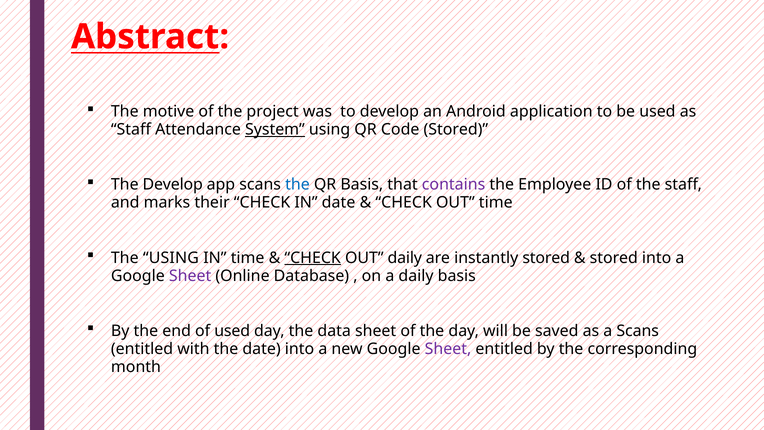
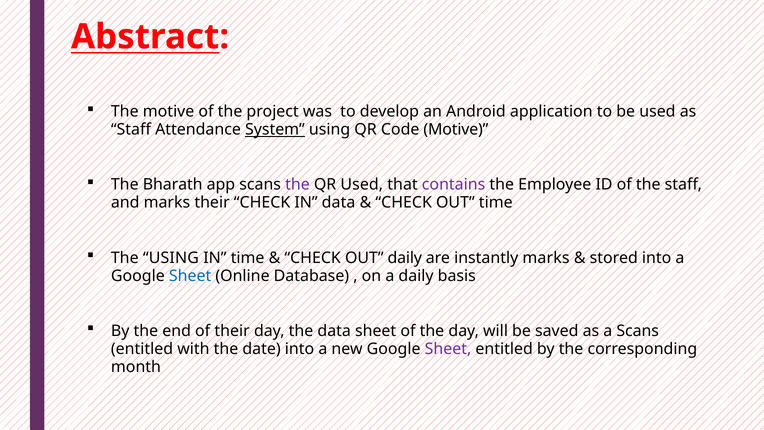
Code Stored: Stored -> Motive (456, 130)
The Develop: Develop -> Bharath (173, 185)
the colour: blue -> purple (297, 185)
QR Basis: Basis -> Used (362, 185)
IN date: date -> data (339, 203)
CHECK underline: present -> none (313, 258)
instantly stored: stored -> marks (546, 258)
Sheet colour: purple -> blue (190, 276)
of used: used -> their (232, 331)
